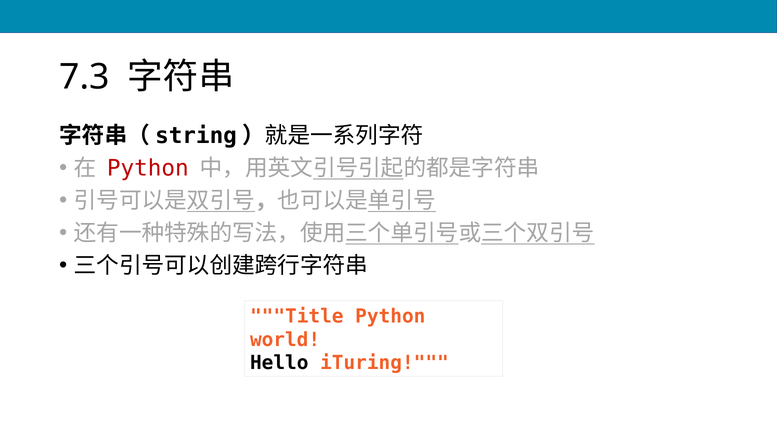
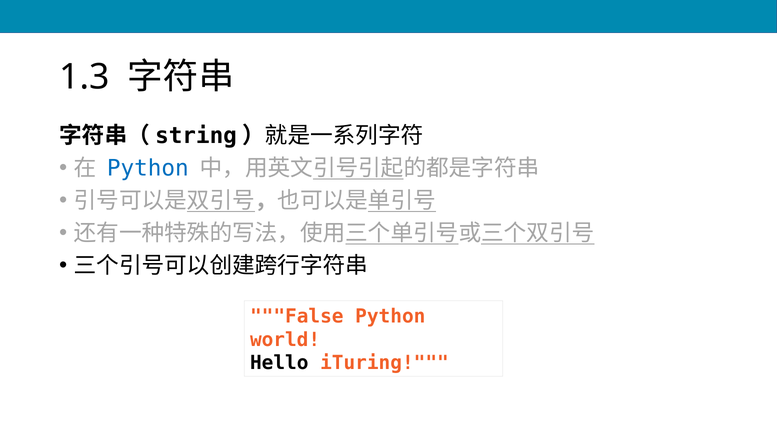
7.3: 7.3 -> 1.3 (84, 77)
Python colour: red -> blue (148, 168)
Title: Title -> False (297, 317)
